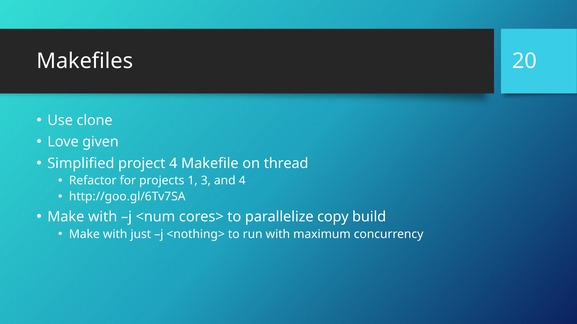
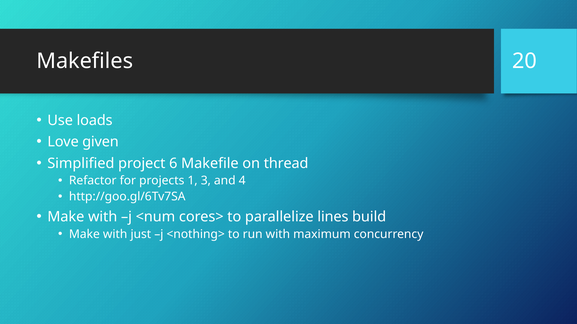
clone: clone -> loads (95, 120)
project 4: 4 -> 6 (173, 164)
copy: copy -> lines (333, 217)
